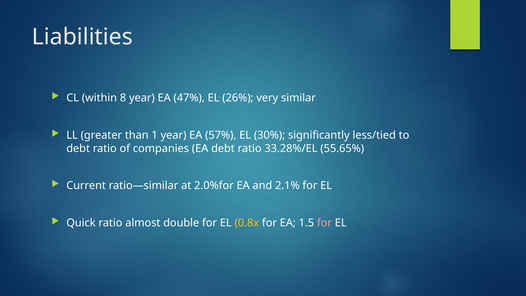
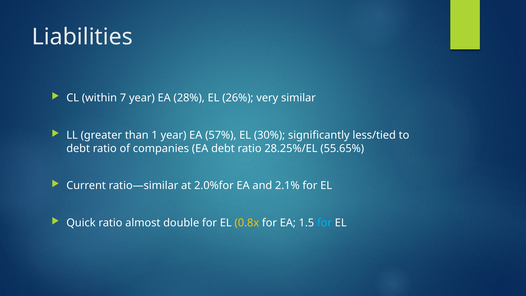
8: 8 -> 7 (123, 98)
47%: 47% -> 28% (189, 98)
33.28%/EL: 33.28%/EL -> 28.25%/EL (291, 148)
for colour: pink -> light blue (325, 223)
